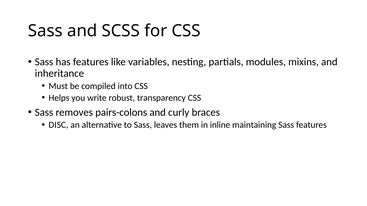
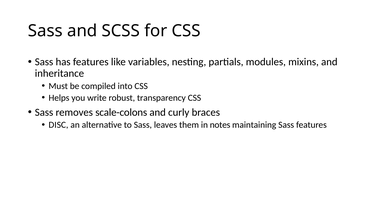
pairs-colons: pairs-colons -> scale-colons (121, 113)
inline: inline -> notes (220, 125)
